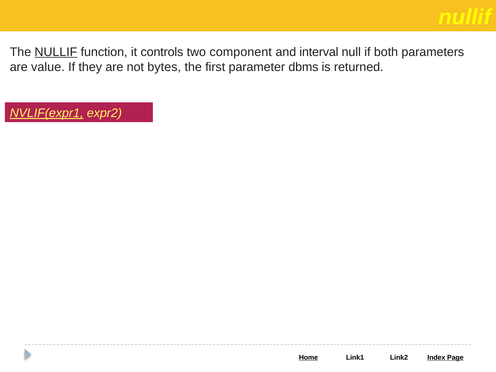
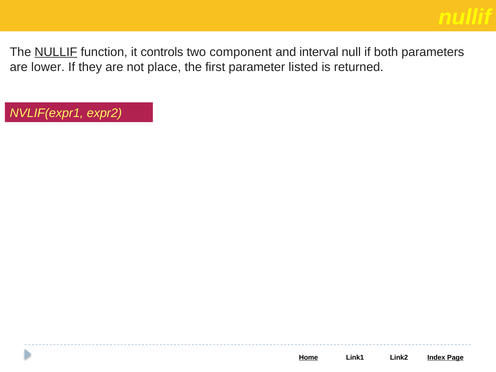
value: value -> lower (48, 67)
bytes: bytes -> place (164, 67)
dbms: dbms -> listed (303, 67)
NVLIF(expr1 underline: present -> none (47, 113)
